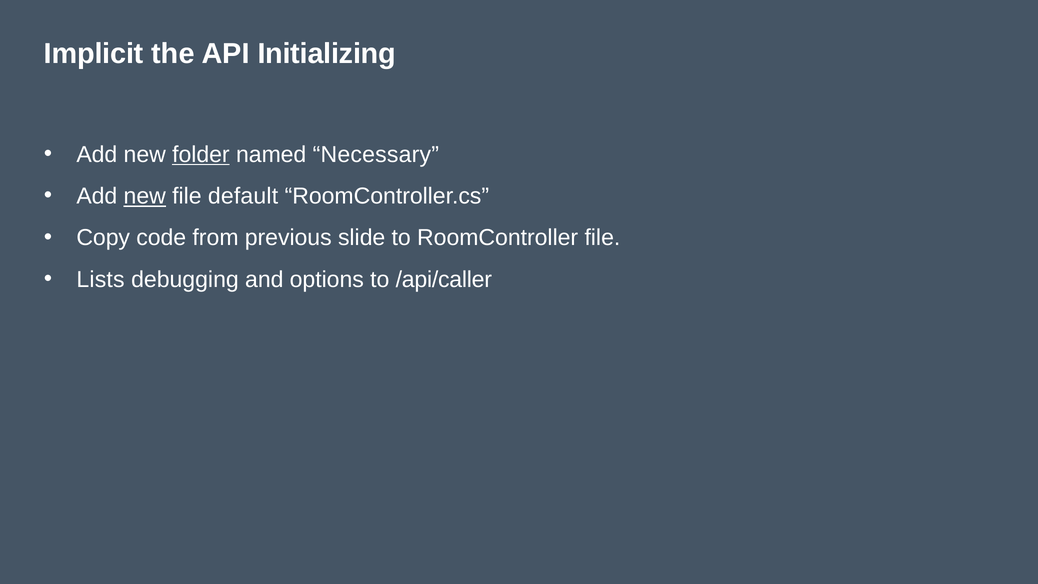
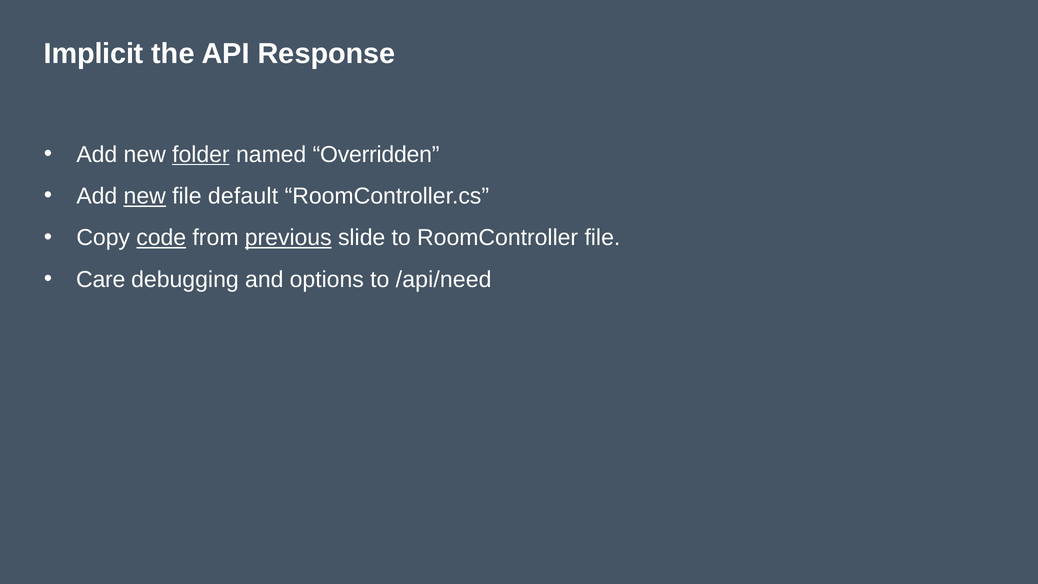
Initializing: Initializing -> Response (327, 54)
Necessary: Necessary -> Overridden (376, 155)
code underline: none -> present (161, 238)
previous underline: none -> present (288, 238)
Lists: Lists -> Care (101, 279)
/api/caller: /api/caller -> /api/need (444, 279)
